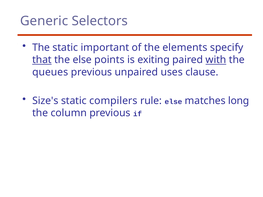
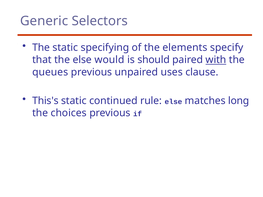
important: important -> specifying (105, 48)
that underline: present -> none (42, 60)
points: points -> would (109, 60)
exiting: exiting -> should (154, 60)
Size's: Size's -> This's (45, 101)
compilers: compilers -> continued (113, 101)
column: column -> choices (69, 113)
